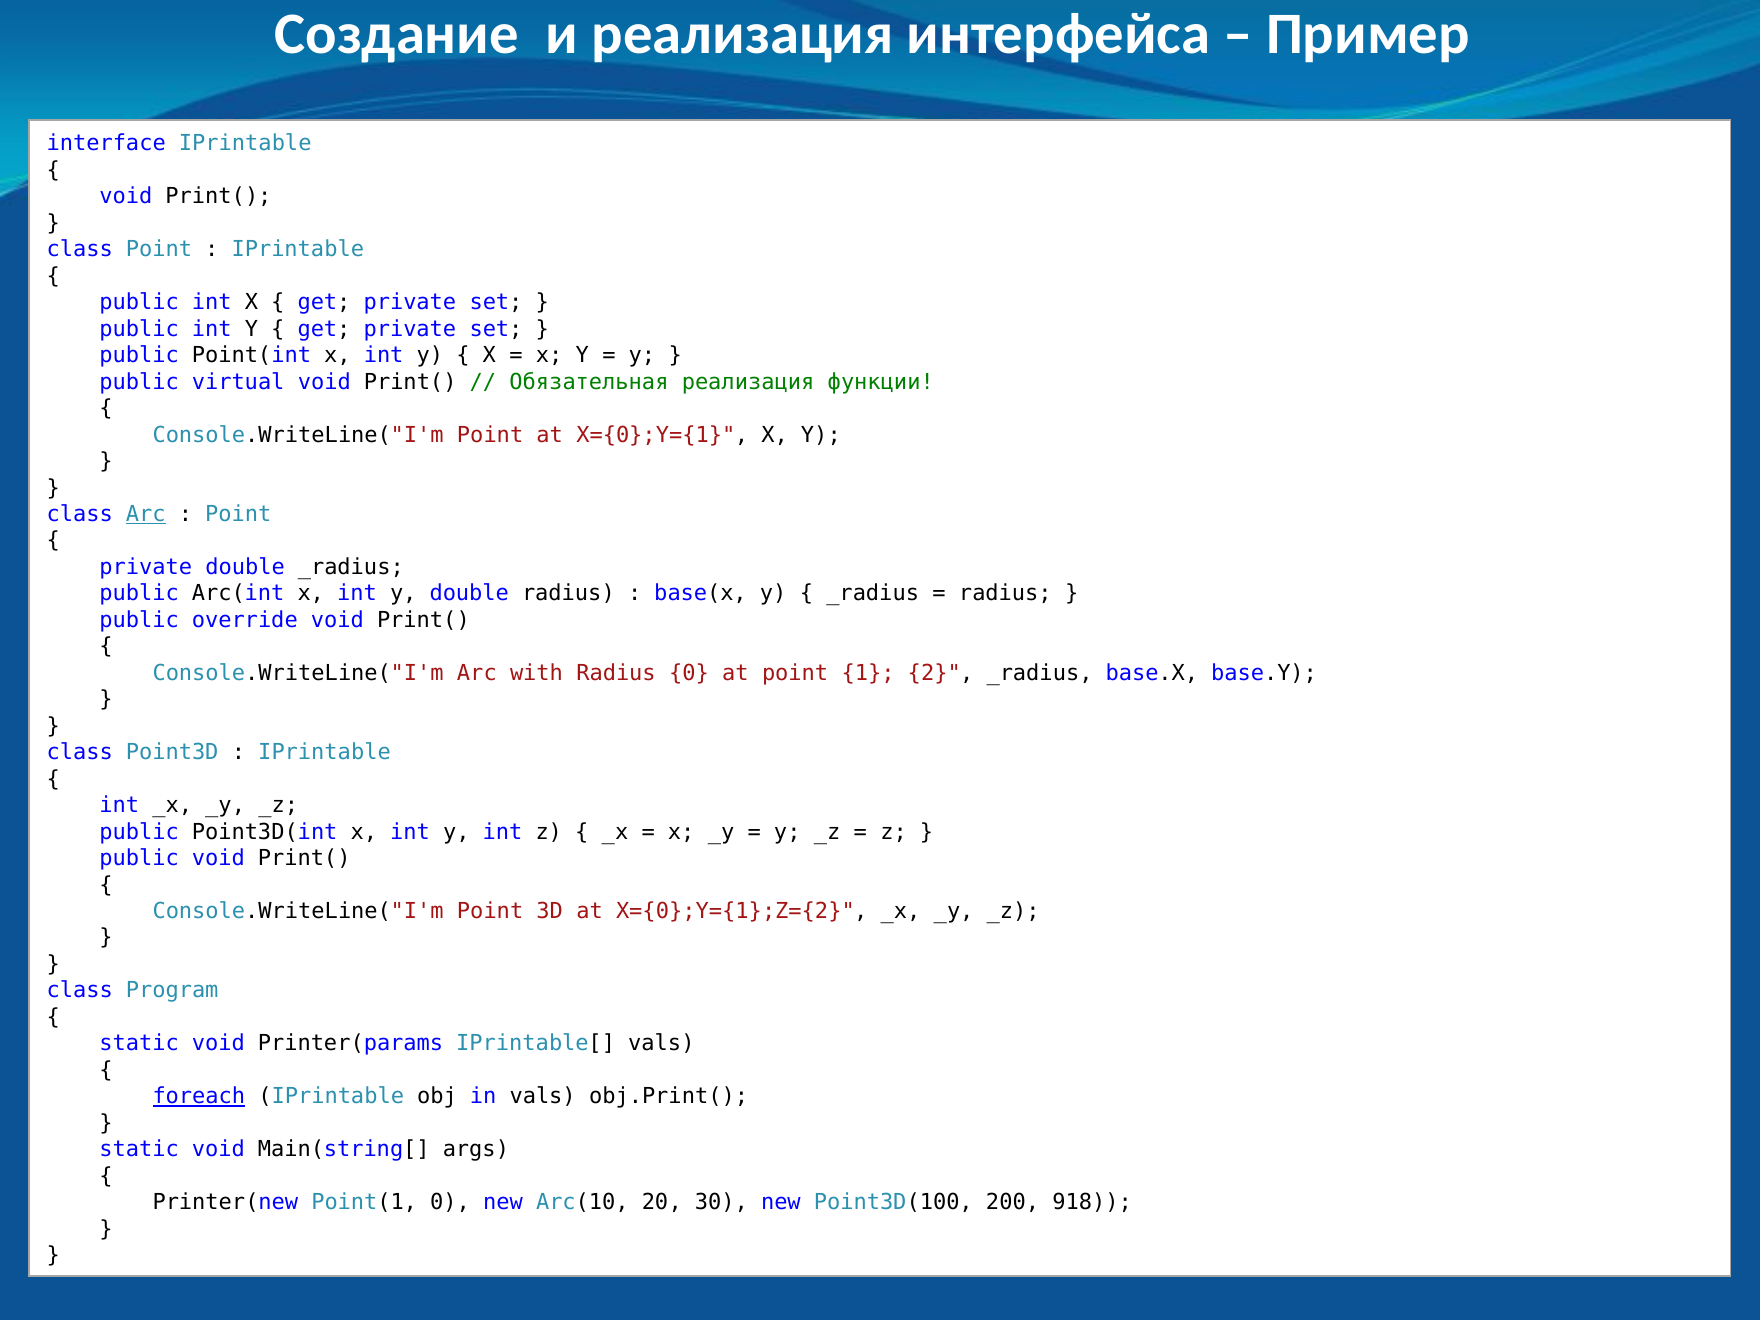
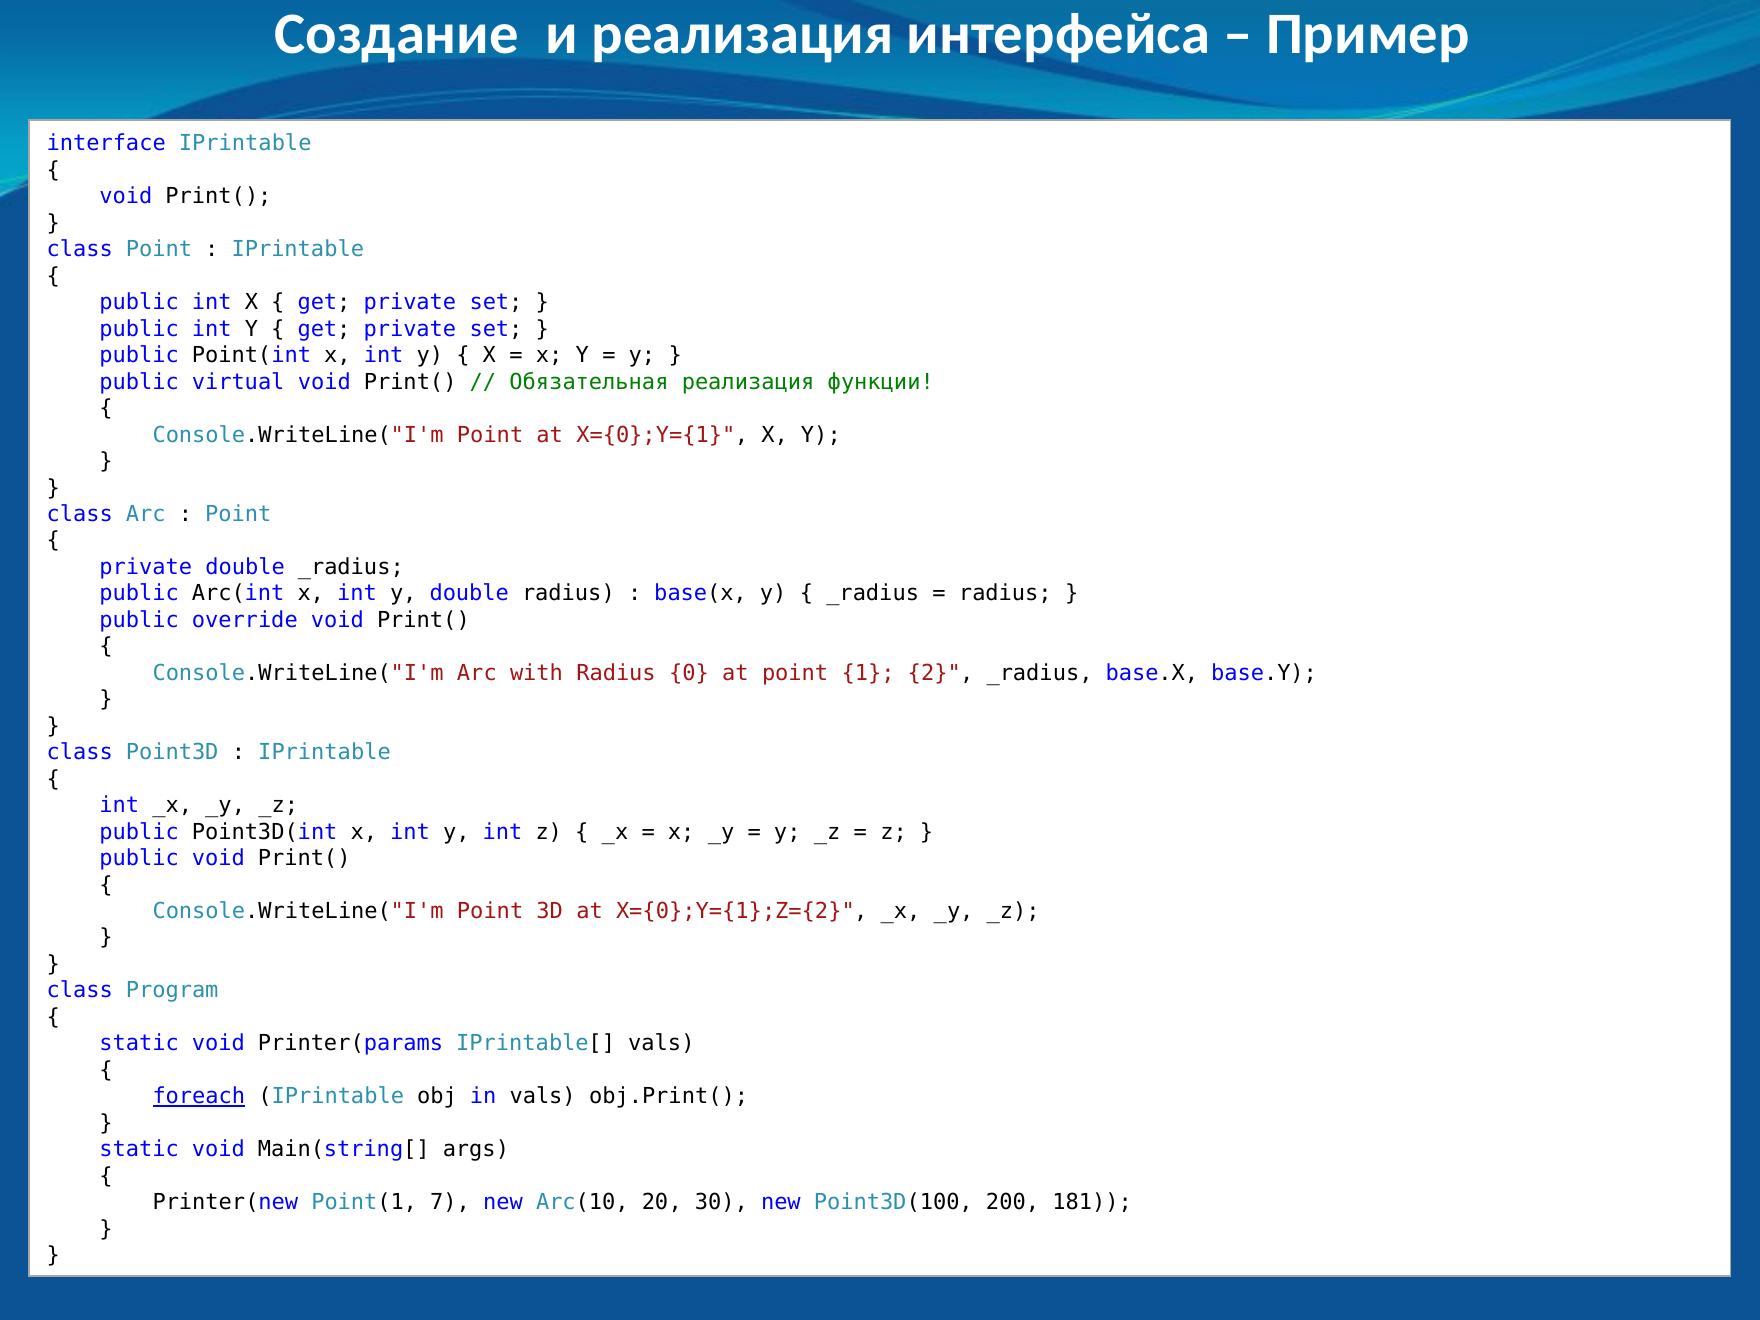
Arc underline: present -> none (146, 514)
Point(1 0: 0 -> 7 (450, 1202)
918: 918 -> 181 (1092, 1202)
